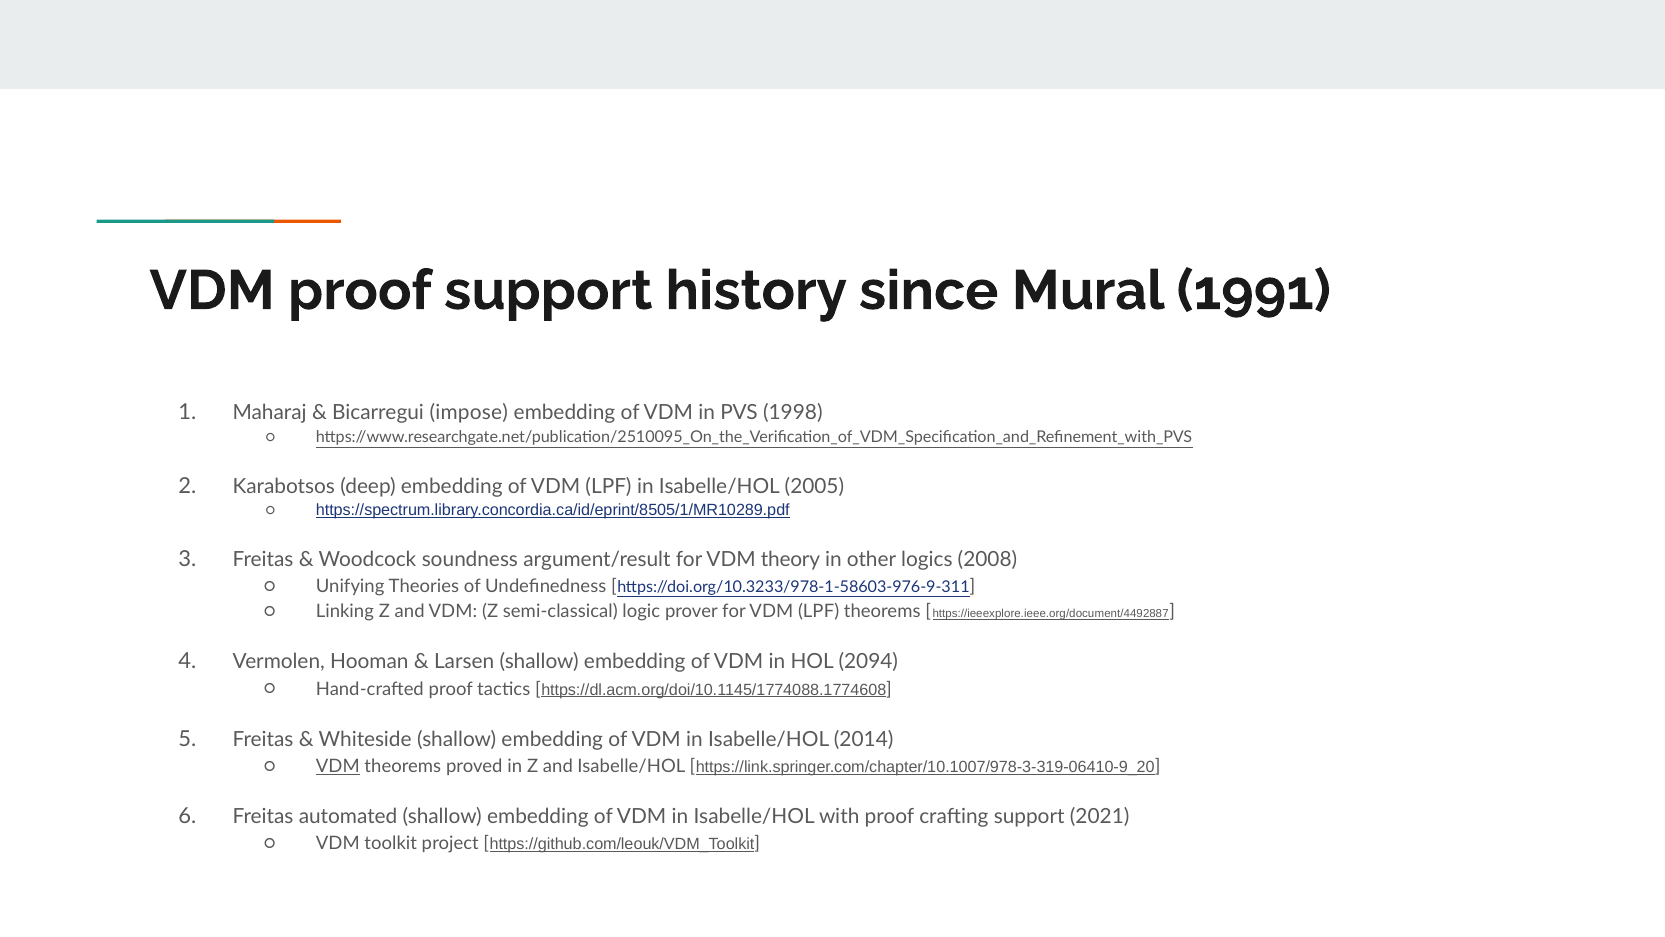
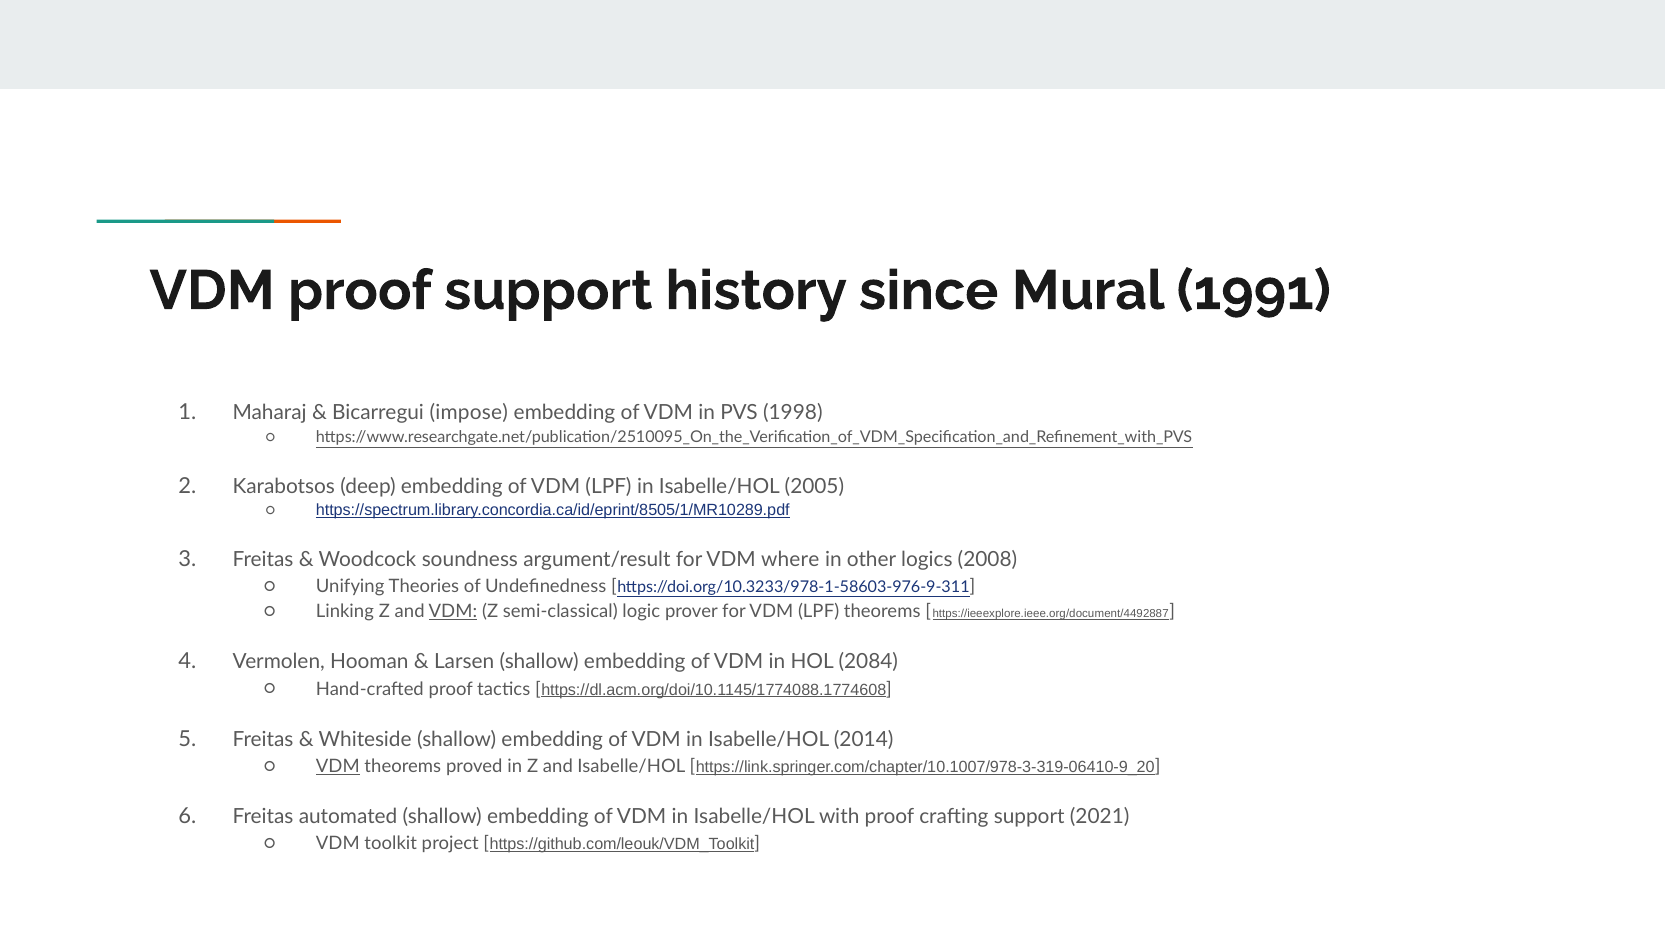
theory: theory -> where (790, 559)
VDM underline: none -> present (453, 611)
2094: 2094 -> 2084 (868, 662)
